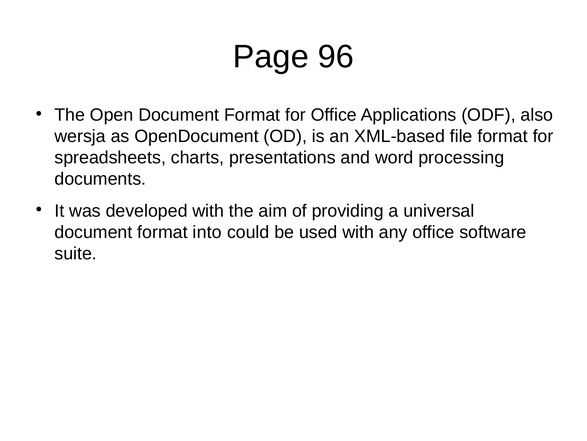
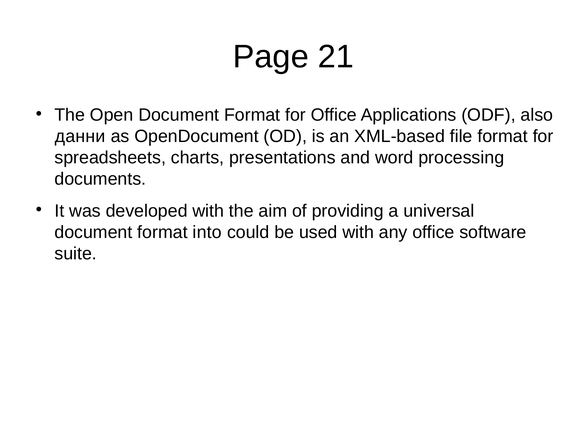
96: 96 -> 21 (336, 57)
wersja: wersja -> данни (80, 136)
